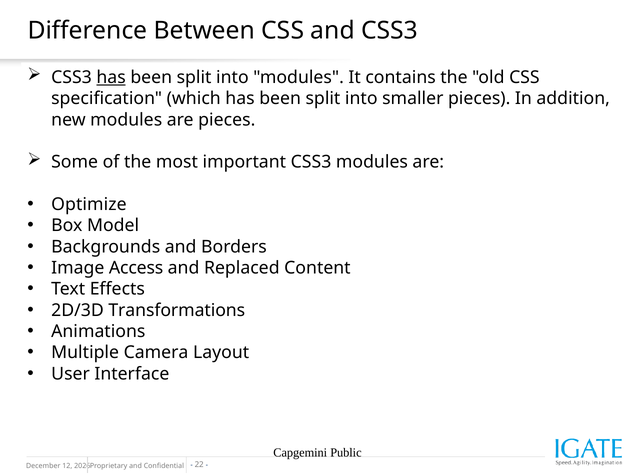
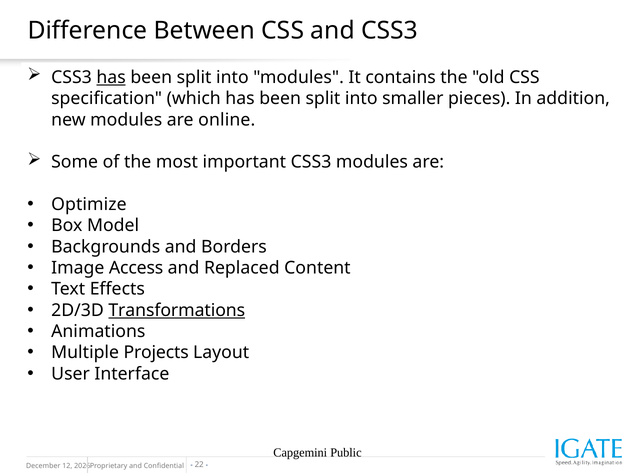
are pieces: pieces -> online (227, 120)
Transformations underline: none -> present (177, 310)
Camera: Camera -> Projects (156, 353)
